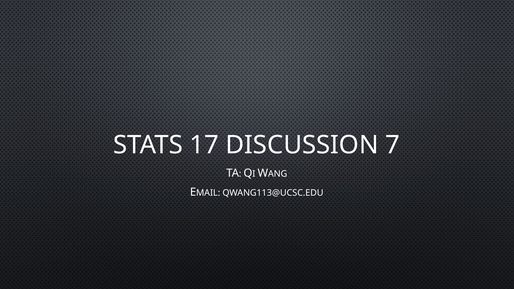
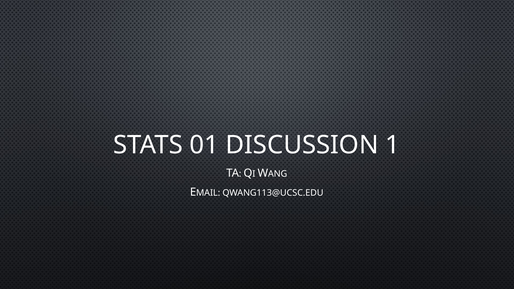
17: 17 -> 01 (204, 145)
7: 7 -> 1 (393, 145)
